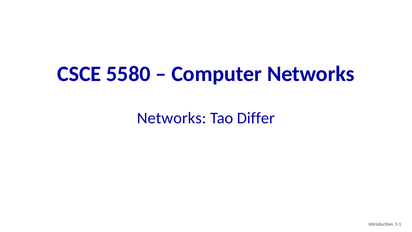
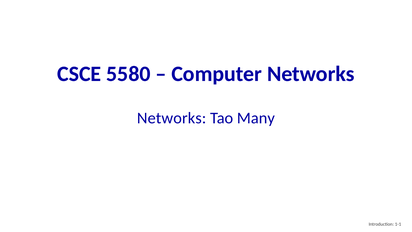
Differ: Differ -> Many (256, 118)
